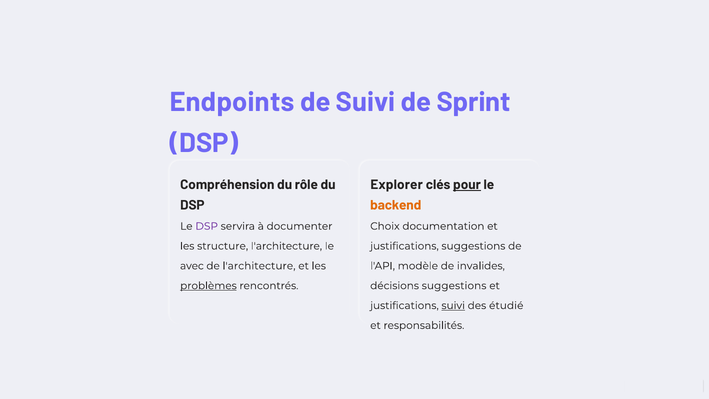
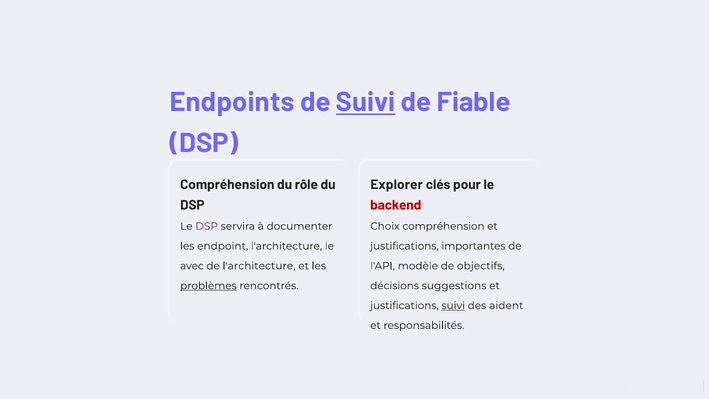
Suivi underline: none -> present (366, 102)
Sprint: Sprint -> Fiable (474, 102)
pour underline: present -> none (467, 184)
backend colour: orange -> red (396, 205)
Choix documentation: documentation -> compréhension (443, 226)
structure: structure -> endpoint (223, 246)
justifications suggestions: suggestions -> importantes (473, 246)
invalides: invalides -> objectifs (481, 266)
étudié: étudié -> aident (506, 305)
